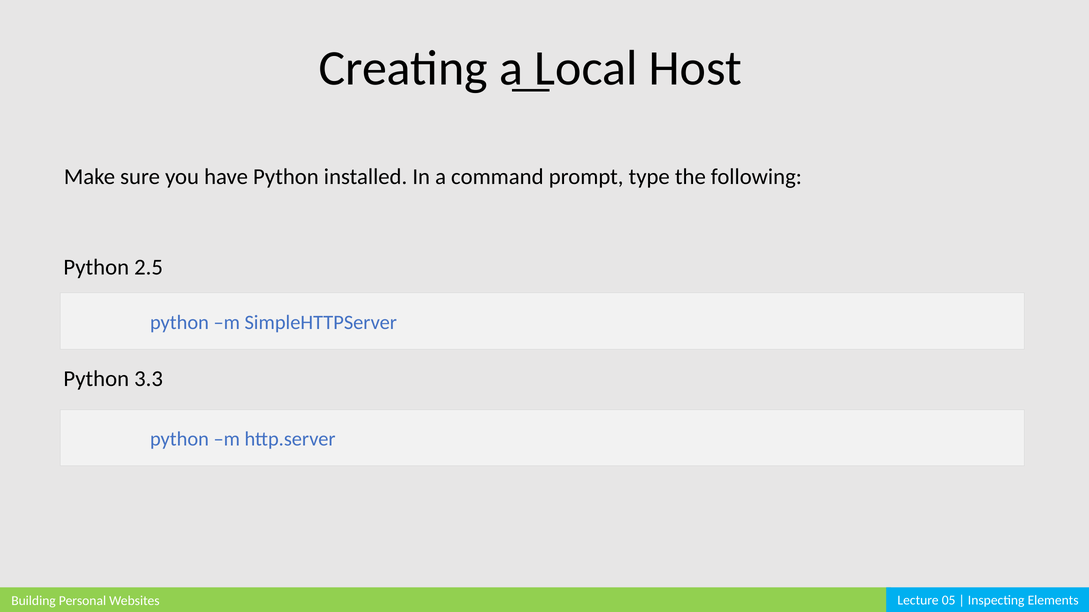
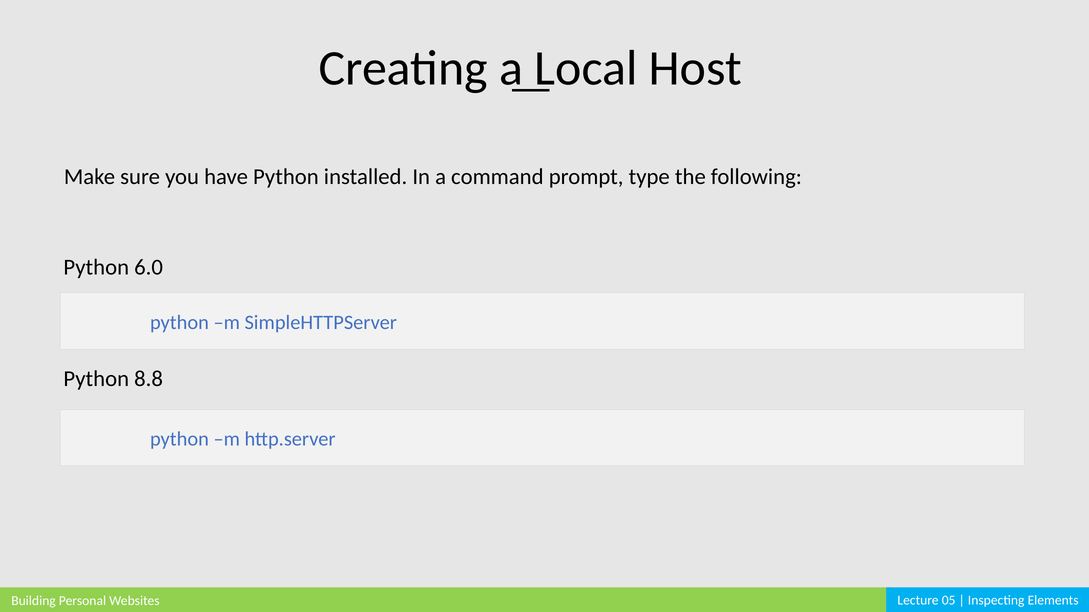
2.5: 2.5 -> 6.0 (149, 268)
3.3: 3.3 -> 8.8 (149, 379)
